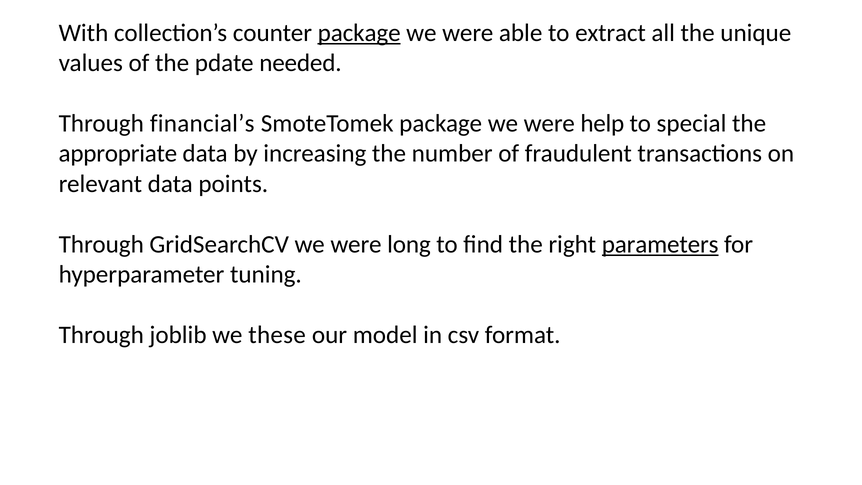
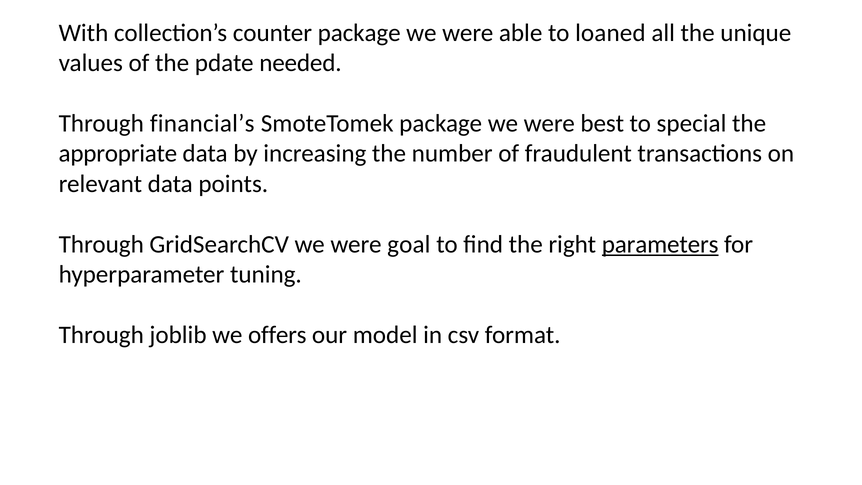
package underline: present -> none (359, 33)
extract: extract -> loaned (610, 33)
help: help -> best (602, 123)
long: long -> goal (409, 244)
these: these -> offers (277, 335)
